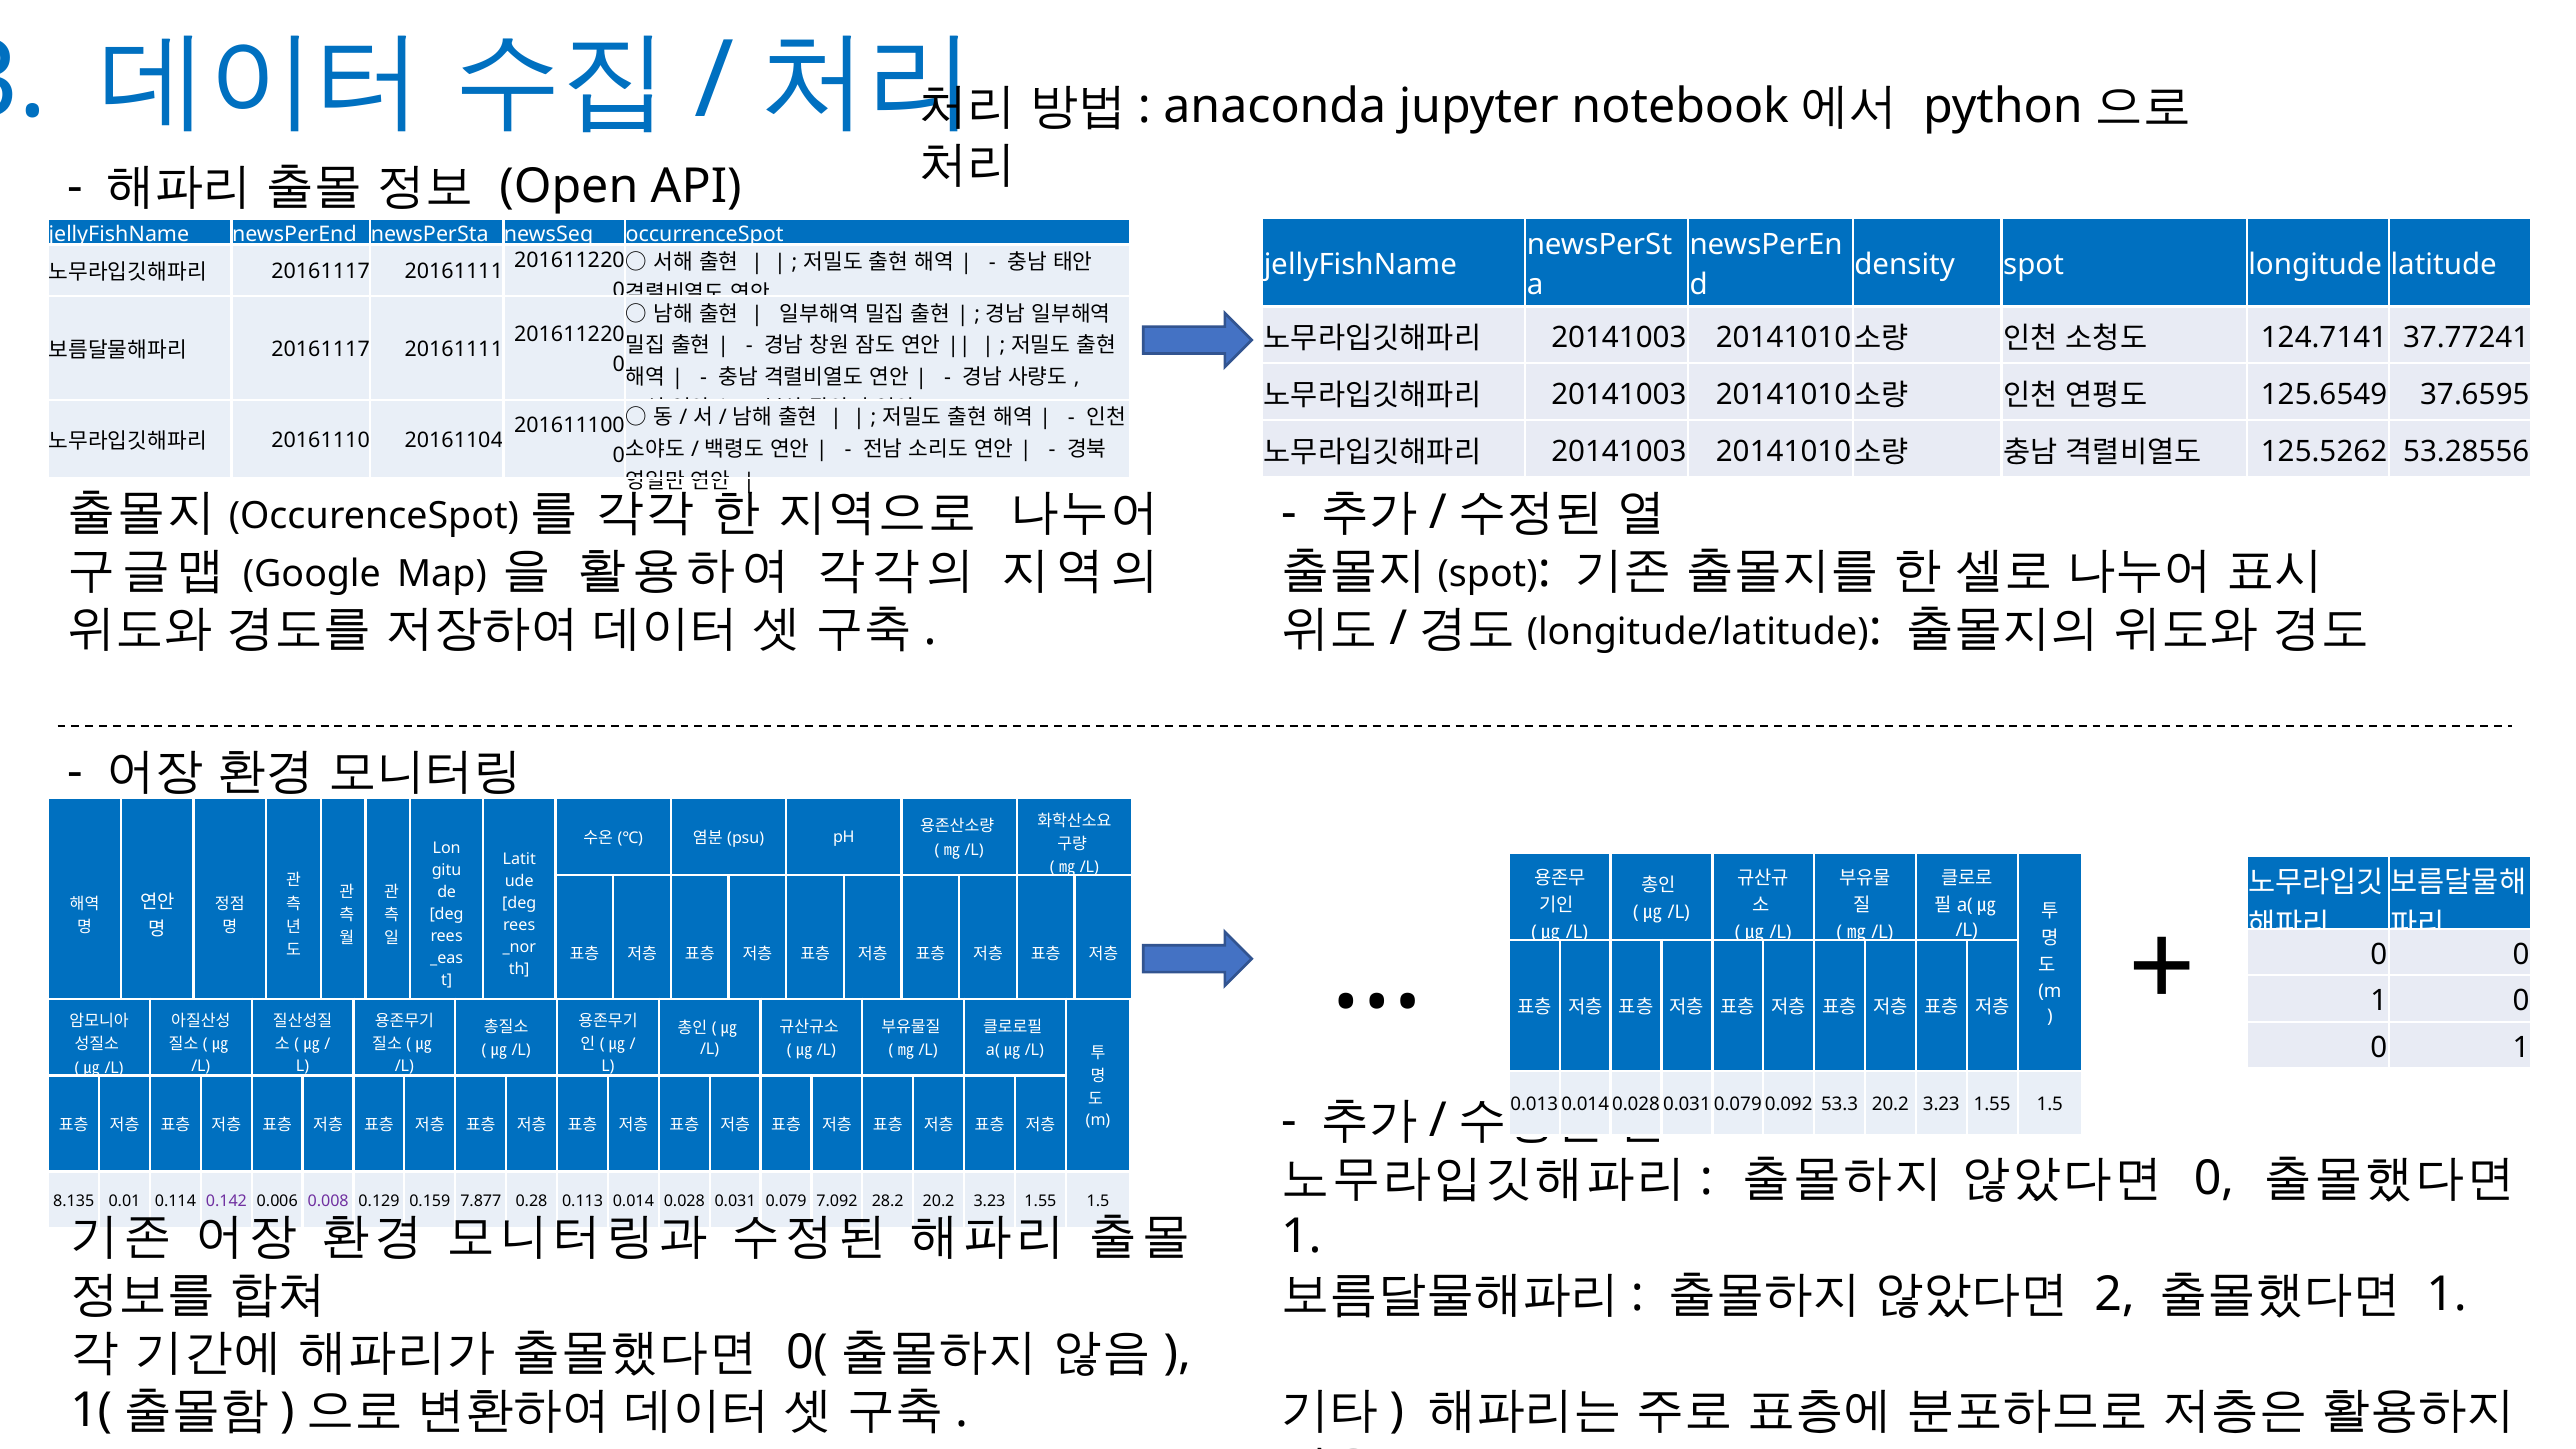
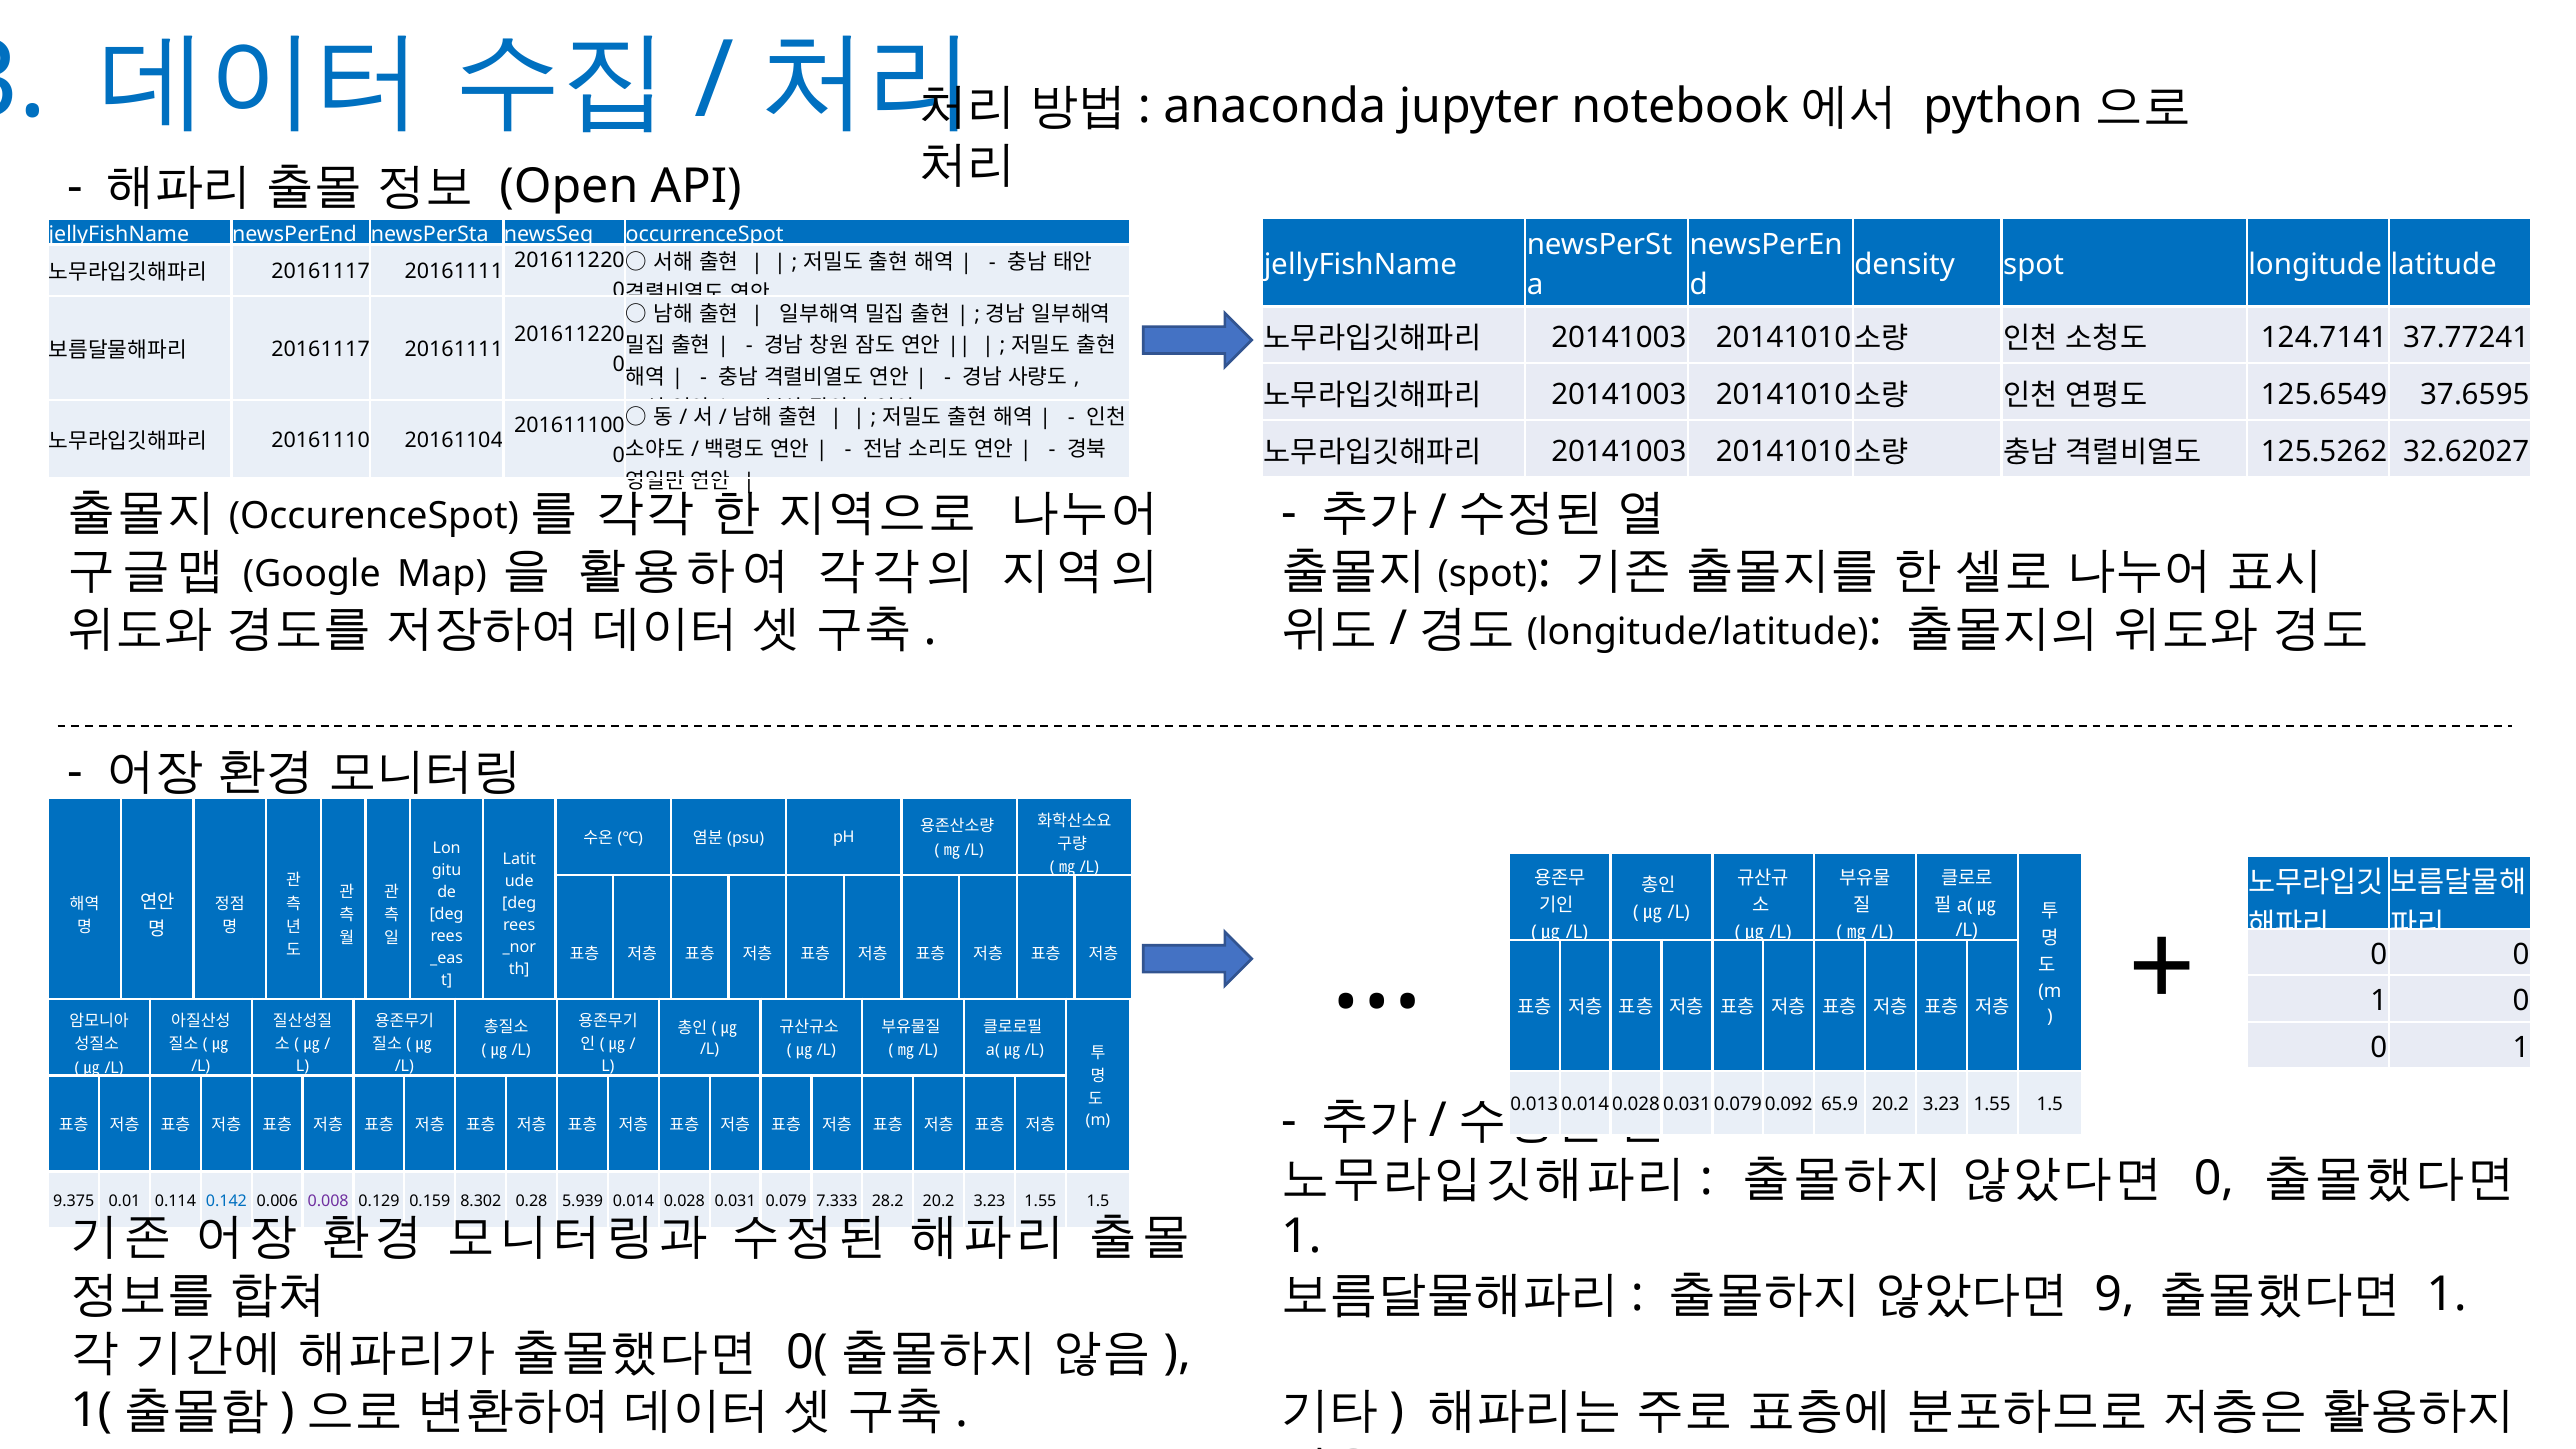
53.28556: 53.28556 -> 32.62027 (2466, 451)
53.3: 53.3 -> 65.9 (1840, 1104)
8.135: 8.135 -> 9.375 (74, 1201)
0.142 colour: purple -> blue (226, 1201)
7.877: 7.877 -> 8.302 (481, 1201)
0.113: 0.113 -> 5.939 (583, 1201)
7.092: 7.092 -> 7.333 (837, 1201)
2: 2 -> 9 (2115, 1294)
